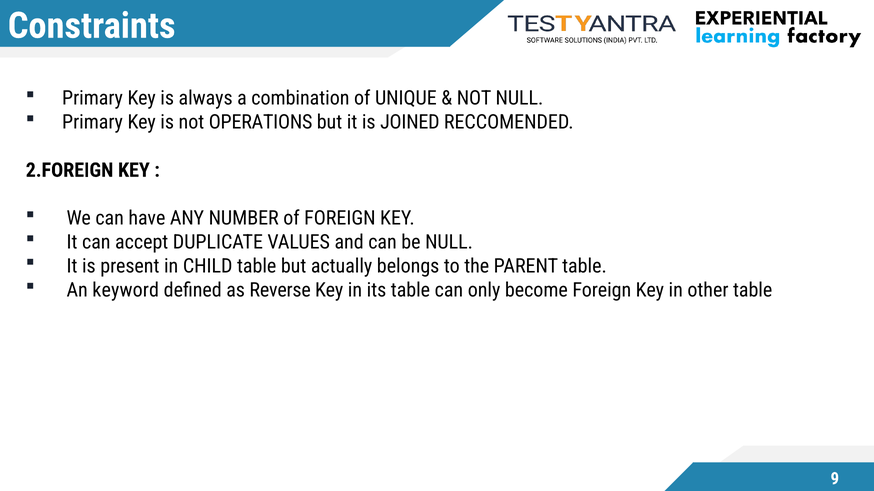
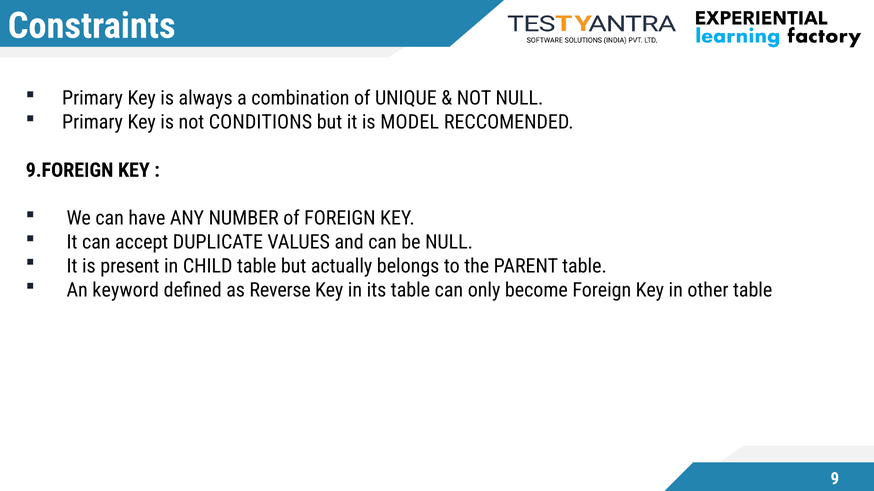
OPERATIONS: OPERATIONS -> CONDITIONS (260, 122)
JOINED: JOINED -> MODEL (410, 122)
2.FOREIGN: 2.FOREIGN -> 9.FOREIGN (70, 170)
